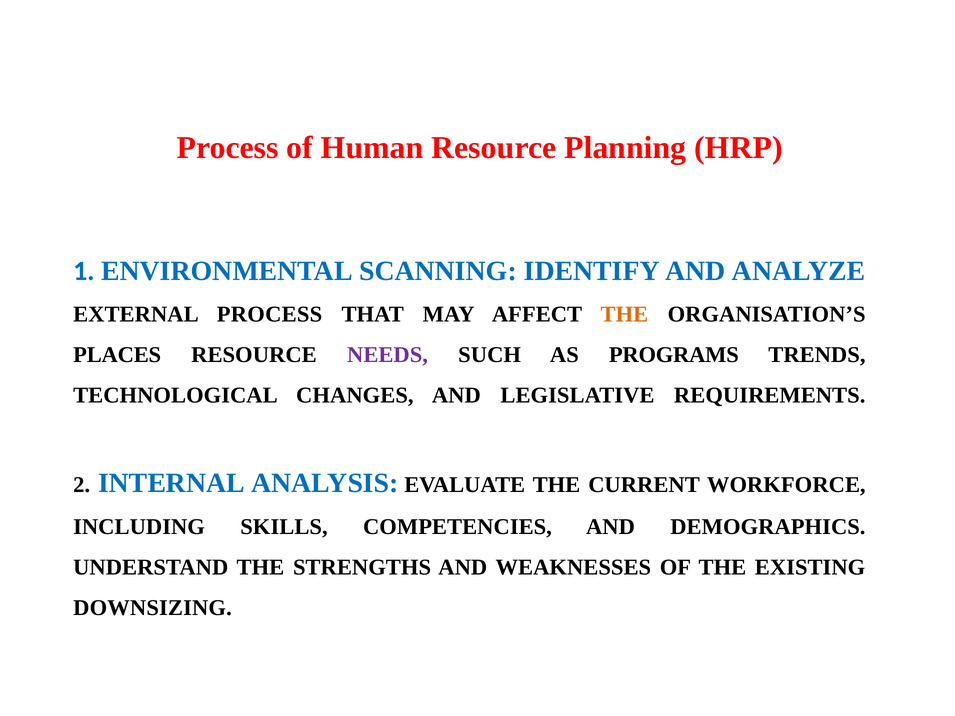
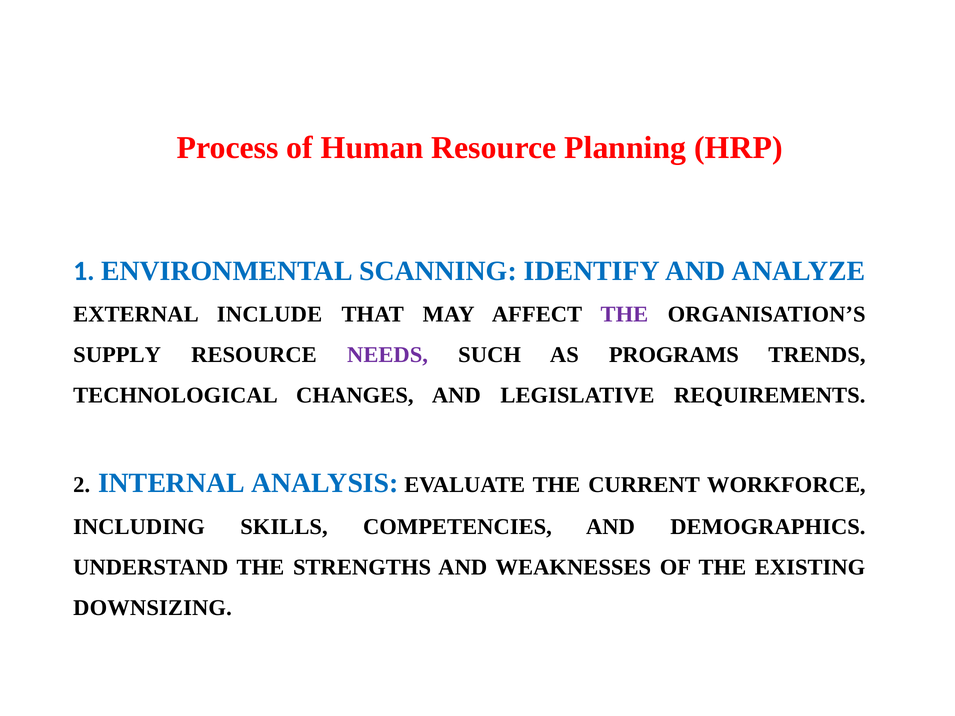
EXTERNAL PROCESS: PROCESS -> INCLUDE (270, 314)
THE colour: orange -> purple (624, 314)
PLACES: PLACES -> SUPPLY (117, 355)
